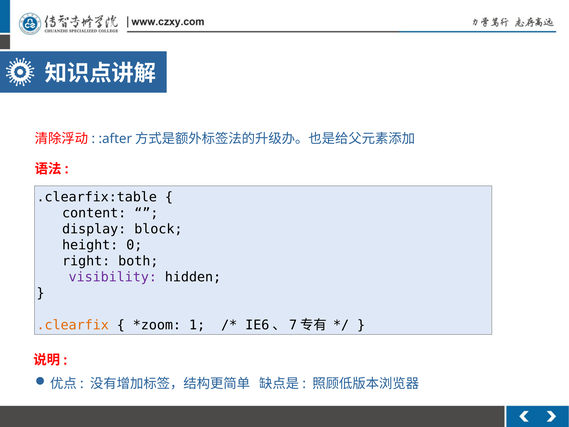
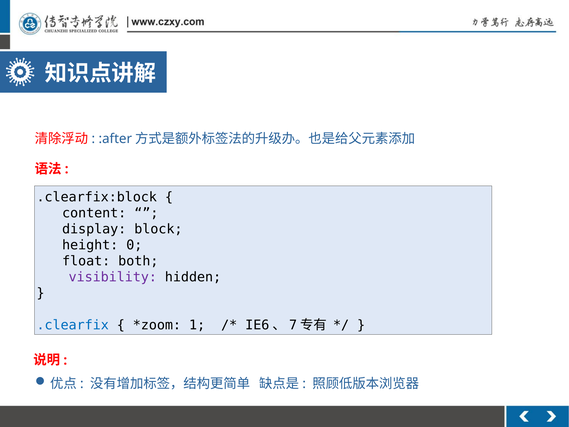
.clearfix:table: .clearfix:table -> .clearfix:block (97, 197)
right: right -> float (86, 261)
.clearfix colour: orange -> blue (73, 325)
